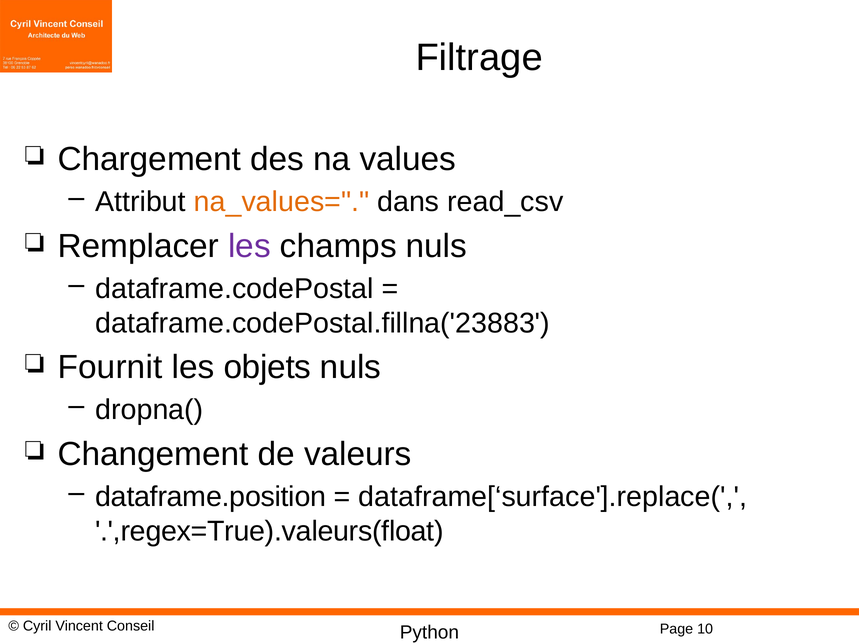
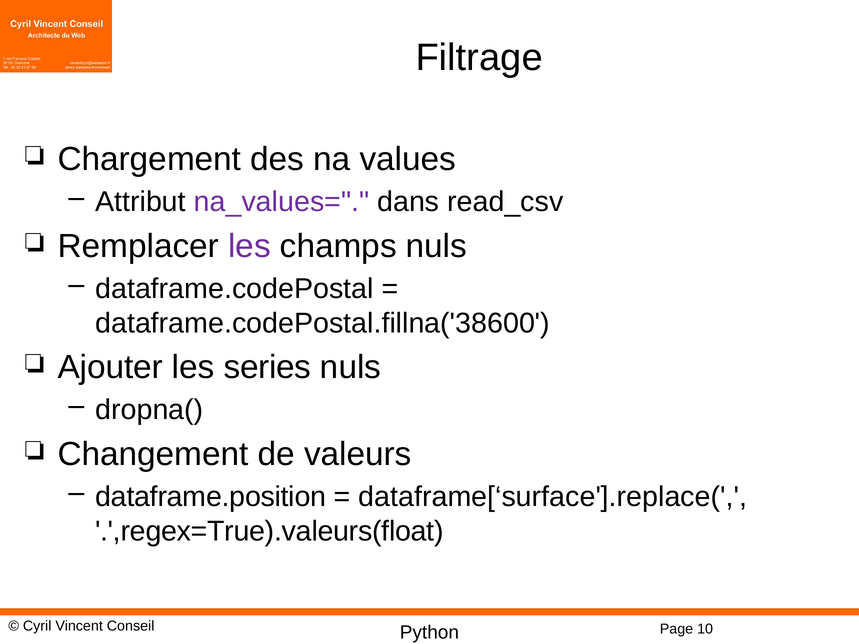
na_values= colour: orange -> purple (282, 202)
dataframe.codePostal.fillna('23883: dataframe.codePostal.fillna('23883 -> dataframe.codePostal.fillna('38600 (323, 323)
Fournit: Fournit -> Ajouter (110, 368)
objets: objets -> series (267, 368)
